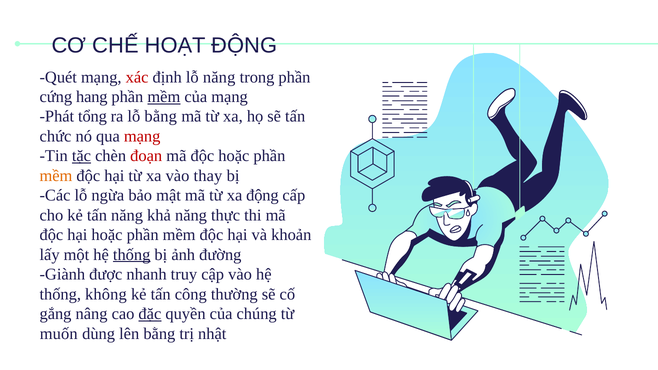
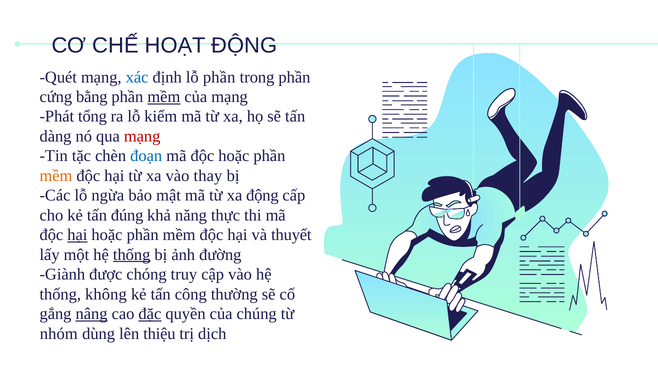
xác colour: red -> blue (137, 77)
lỗ năng: năng -> phần (219, 77)
hang: hang -> bằng (92, 97)
lỗ bằng: bằng -> kiểm (161, 117)
chức: chức -> dàng (56, 136)
tặc underline: present -> none (81, 156)
đoạn colour: red -> blue (146, 156)
tấn năng: năng -> đúng (127, 215)
hại underline: none -> present (77, 235)
khoản: khoản -> thuyết (291, 235)
nhanh: nhanh -> chóng (147, 275)
nâng underline: none -> present (92, 314)
muốn: muốn -> nhóm (59, 334)
lên bằng: bằng -> thiệu (159, 334)
nhật: nhật -> dịch (212, 334)
